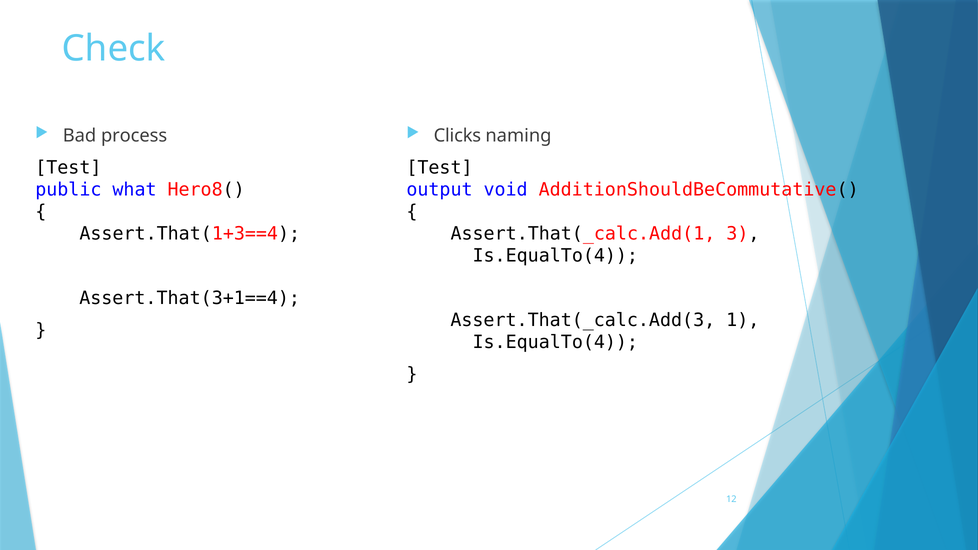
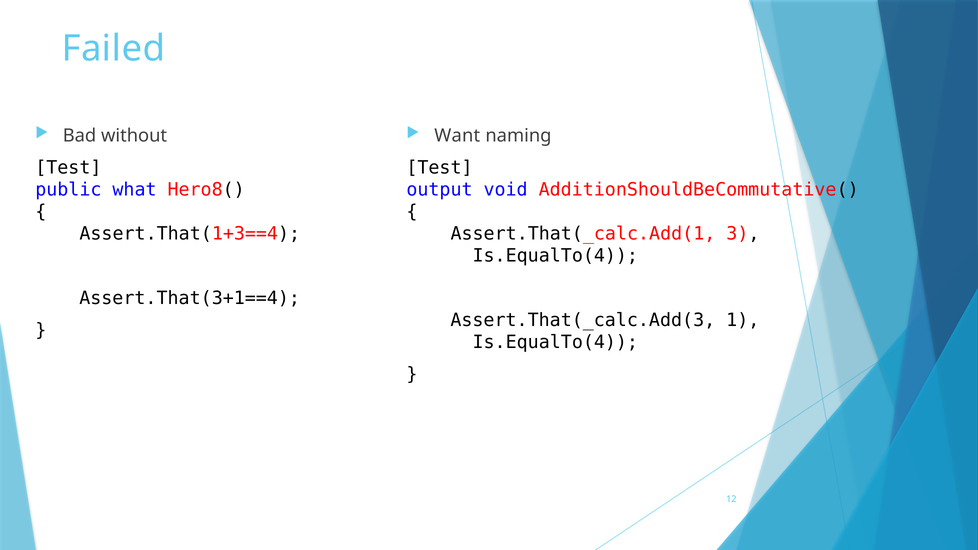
Check: Check -> Failed (113, 49)
process: process -> without (134, 136)
Clicks: Clicks -> Want (457, 136)
